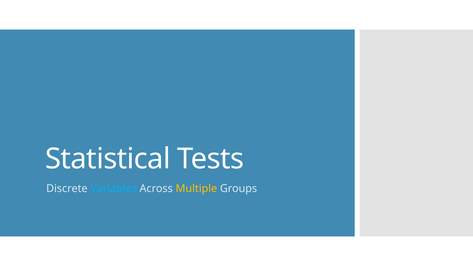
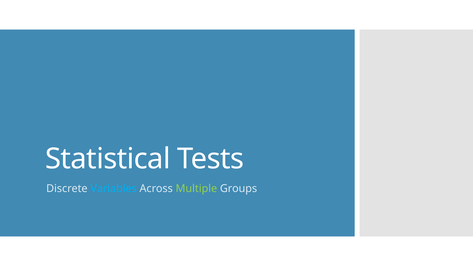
Multiple colour: yellow -> light green (196, 189)
